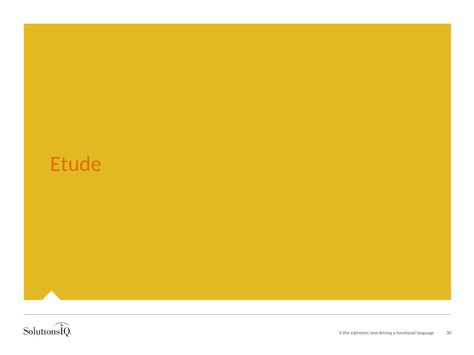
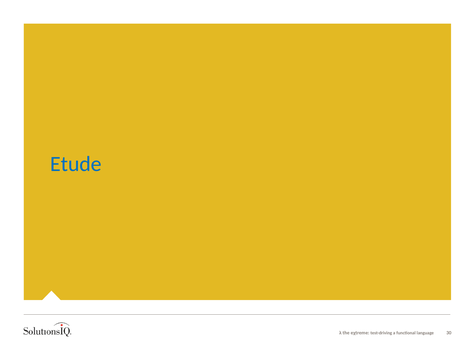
Etude colour: orange -> blue (76, 164)
